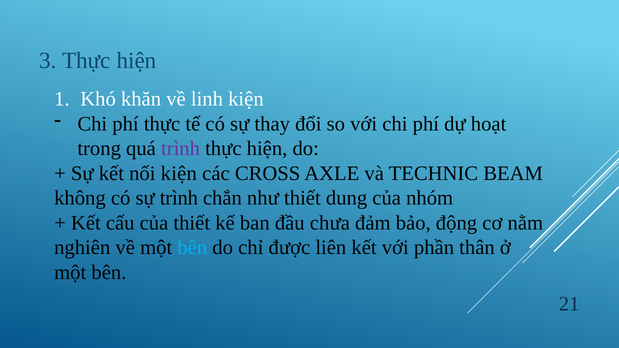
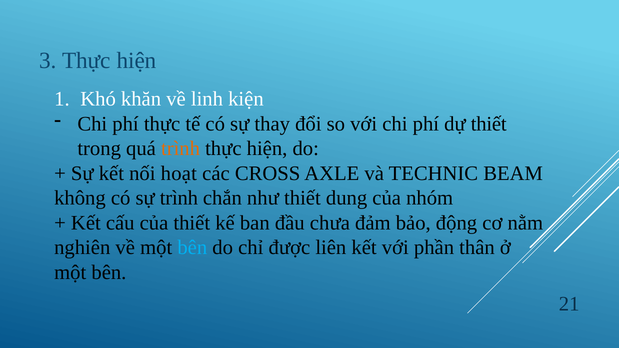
dự hoạt: hoạt -> thiết (489, 124)
trình colour: purple -> orange (181, 149)
nối kiện: kiện -> hoạt (179, 173)
